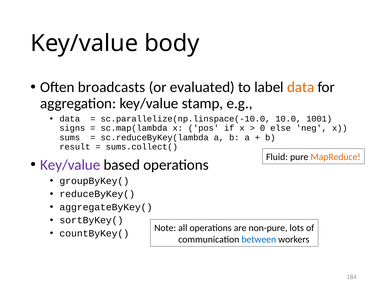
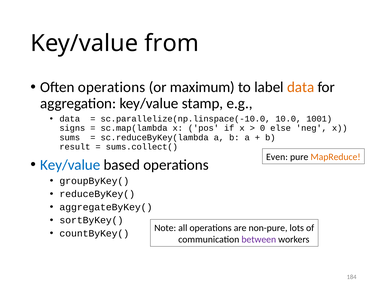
body: body -> from (172, 43)
Often broadcasts: broadcasts -> operations (112, 87)
evaluated: evaluated -> maximum (202, 87)
Fluid: Fluid -> Even (277, 157)
Key/value colour: purple -> blue (70, 165)
between colour: blue -> purple (259, 240)
